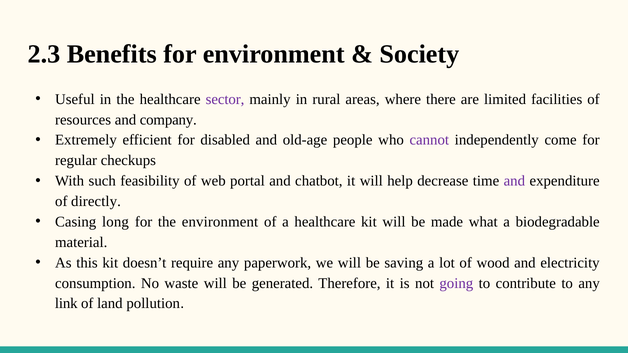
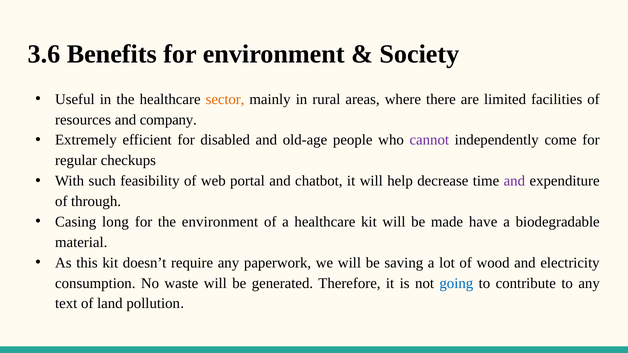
2.3: 2.3 -> 3.6 (44, 54)
sector colour: purple -> orange (225, 99)
directly: directly -> through (96, 202)
what: what -> have (483, 222)
going colour: purple -> blue (456, 283)
link: link -> text (66, 304)
